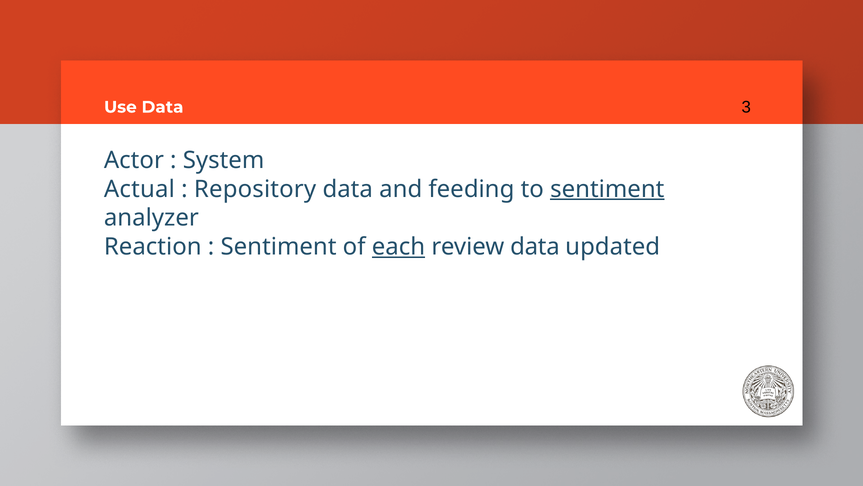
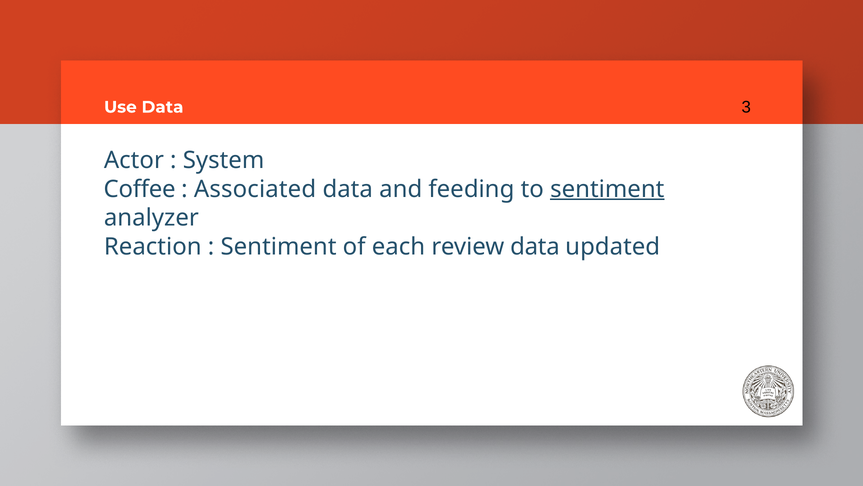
Actual: Actual -> Coffee (140, 189)
Repository: Repository -> Associated (255, 189)
each underline: present -> none (398, 246)
